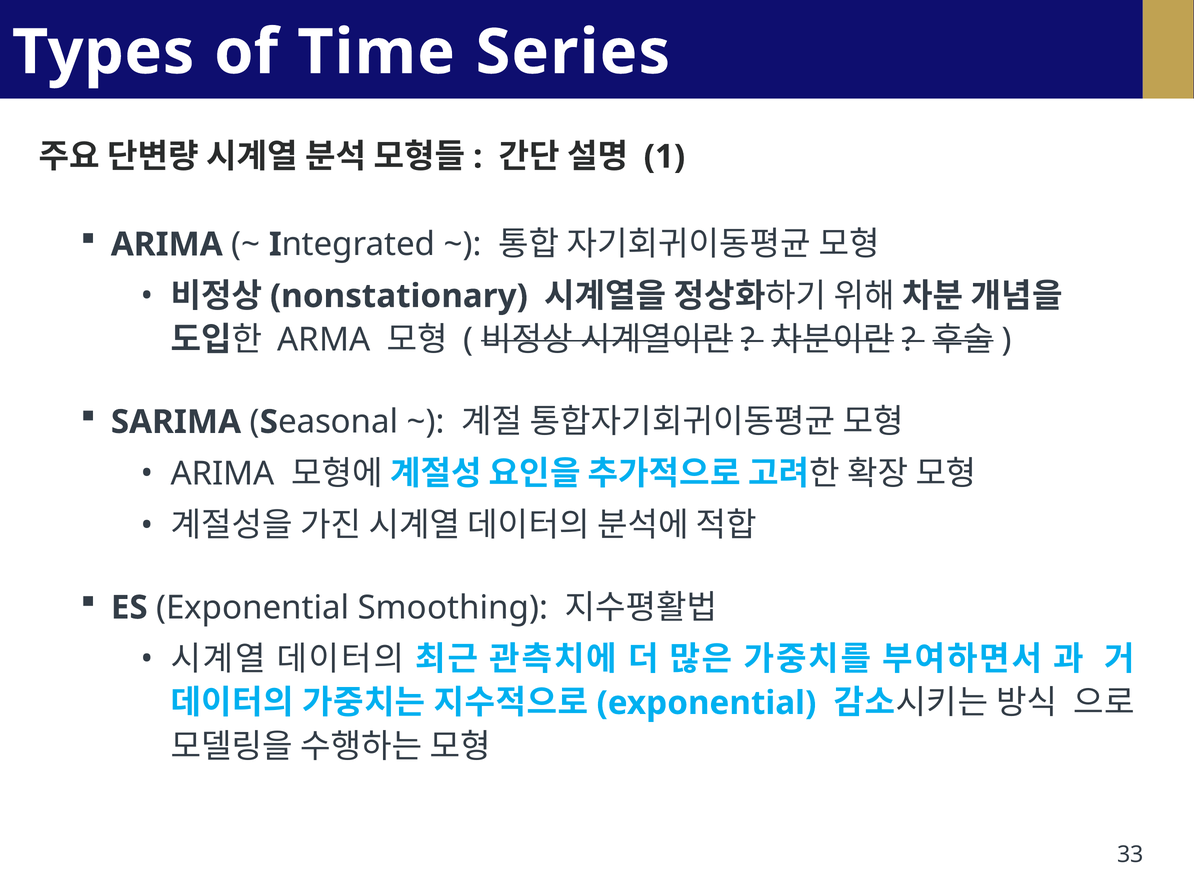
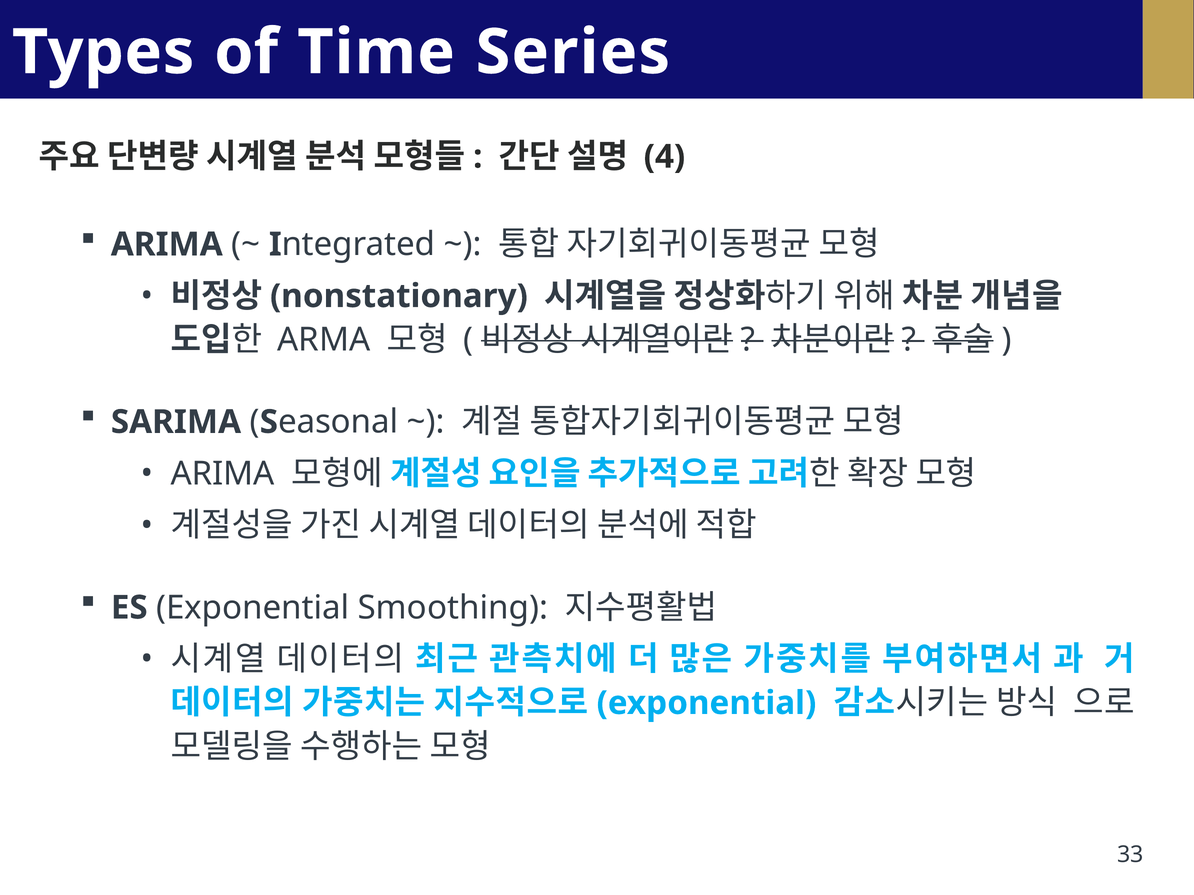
1: 1 -> 4 (664, 157)
